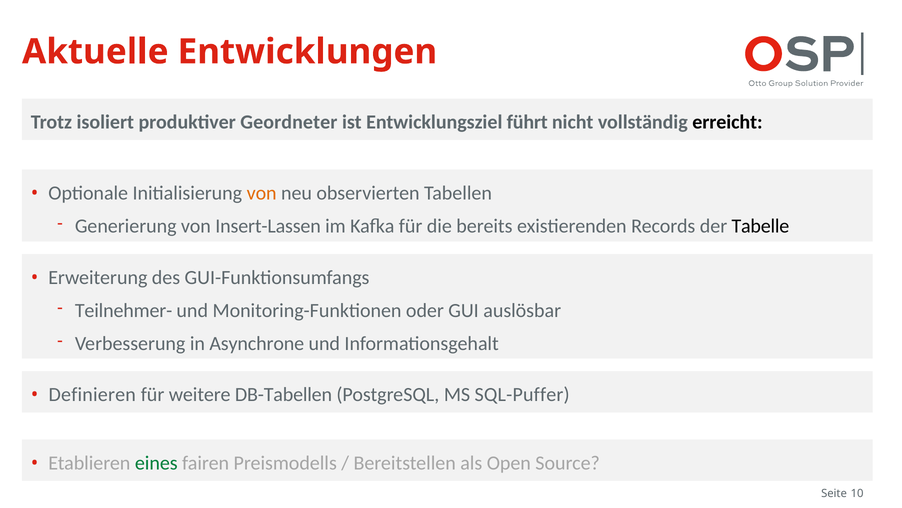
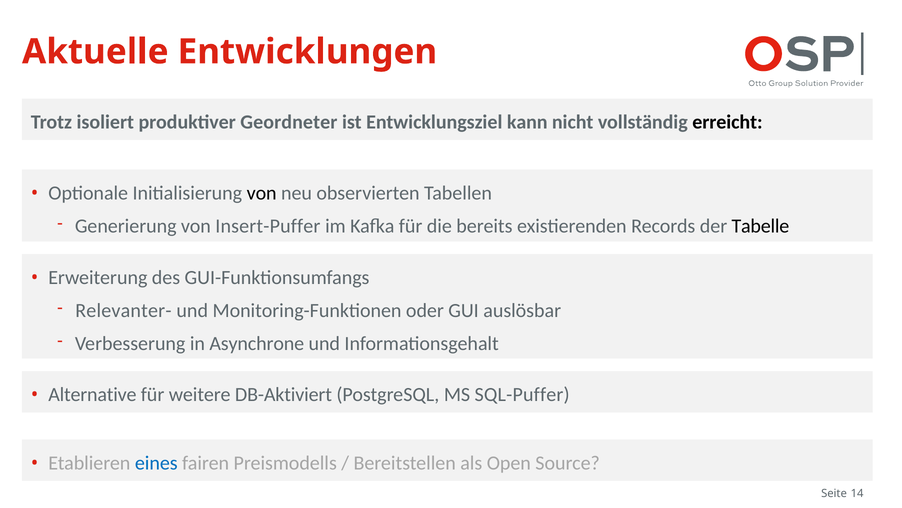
führt: führt -> kann (527, 122)
von colour: orange -> black (262, 193)
Insert-Lassen: Insert-Lassen -> Insert-Puffer (268, 226)
Teilnehmer-: Teilnehmer- -> Relevanter- (123, 310)
Definieren: Definieren -> Alternative (92, 394)
DB-Tabellen: DB-Tabellen -> DB-Aktiviert (283, 394)
eines colour: green -> blue (156, 462)
10: 10 -> 14 (857, 493)
